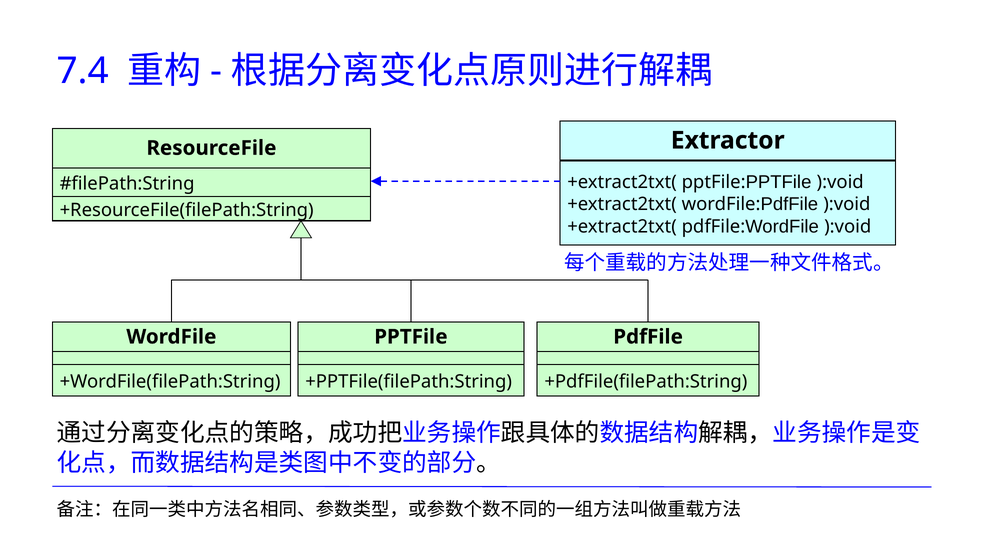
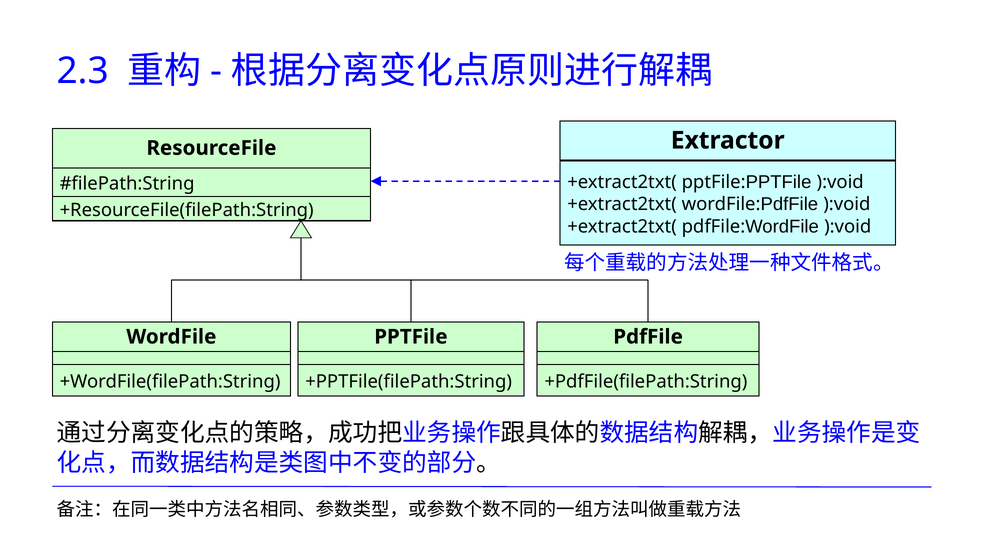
7.4: 7.4 -> 2.3 (83, 71)
